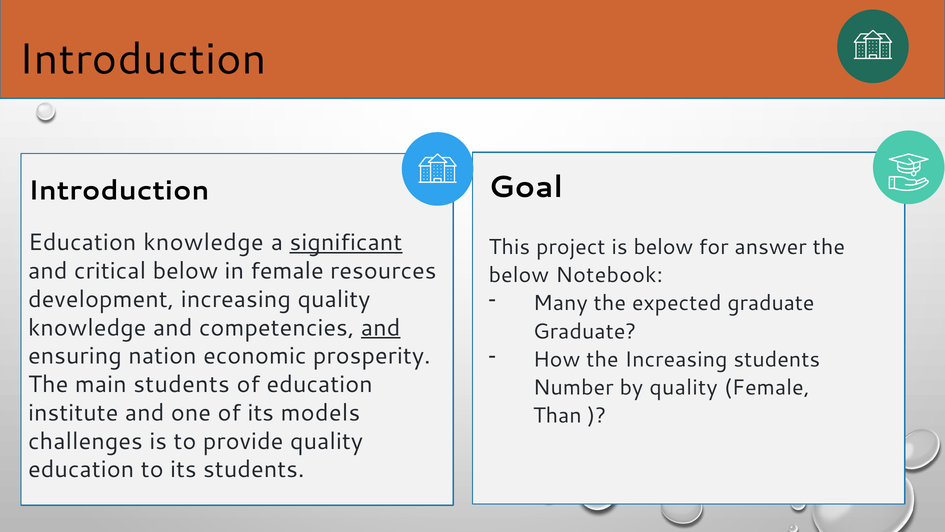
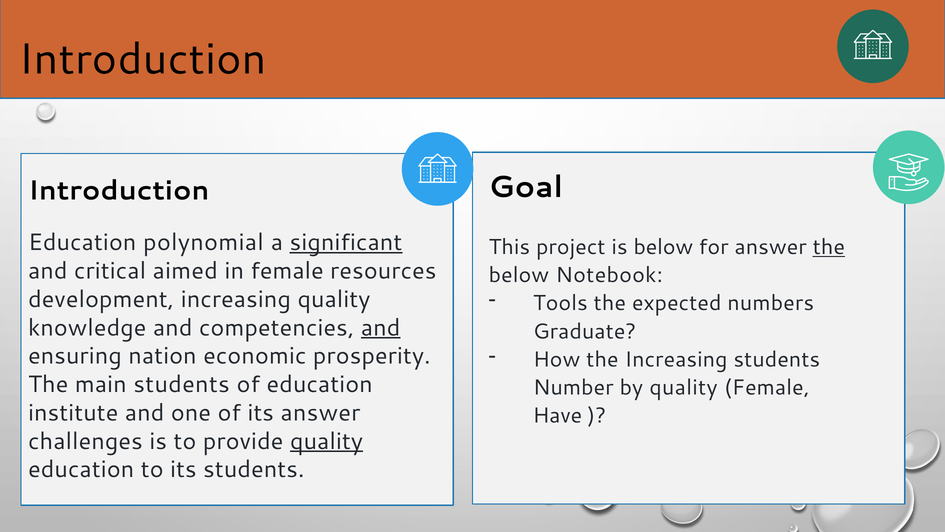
Education knowledge: knowledge -> polynomial (203, 242)
the underline: none -> present (829, 247)
critical below: below -> aimed (185, 271)
Many: Many -> Tools (560, 303)
expected graduate: graduate -> numbers (771, 303)
its models: models -> answer (320, 413)
Than: Than -> Have (557, 415)
quality underline: none -> present (326, 441)
